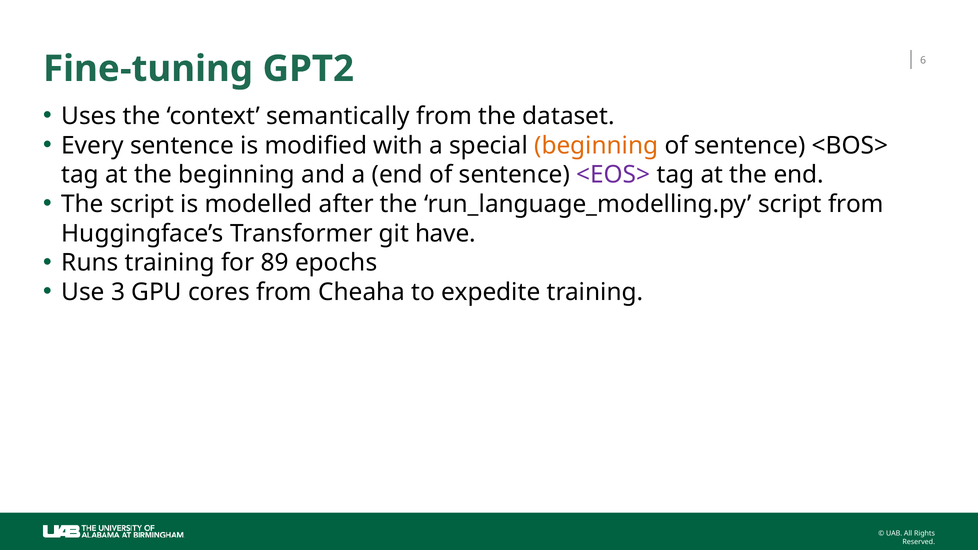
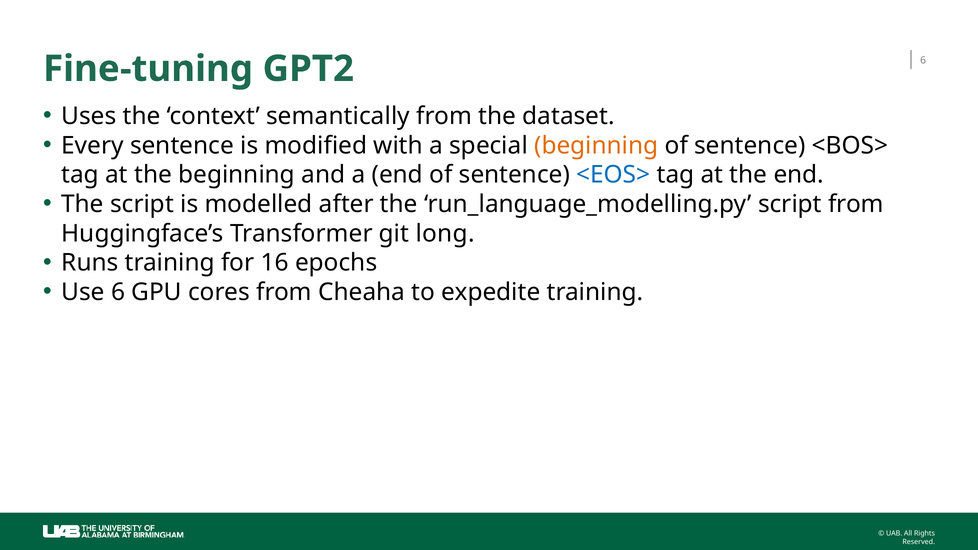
<EOS> colour: purple -> blue (613, 175)
have: have -> long (445, 234)
89: 89 -> 16 (275, 263)
Use 3: 3 -> 6 (118, 292)
